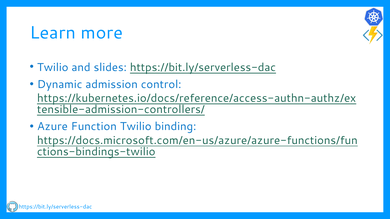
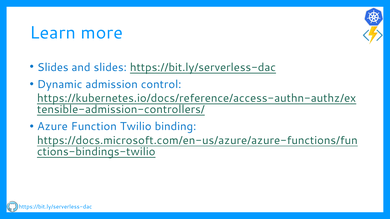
Twilio: Twilio -> Slides (53, 67)
